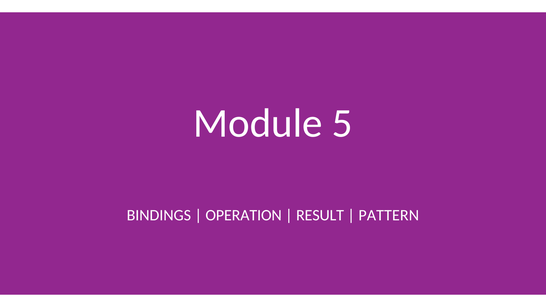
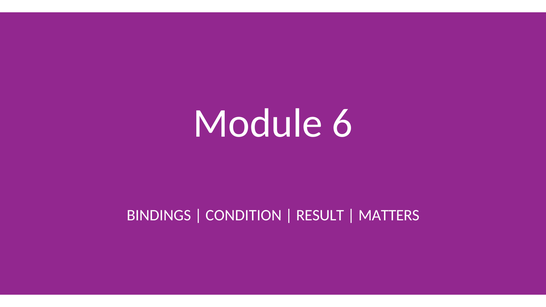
5: 5 -> 6 (342, 123)
OPERATION: OPERATION -> CONDITION (244, 215)
PATTERN: PATTERN -> MATTERS (389, 215)
